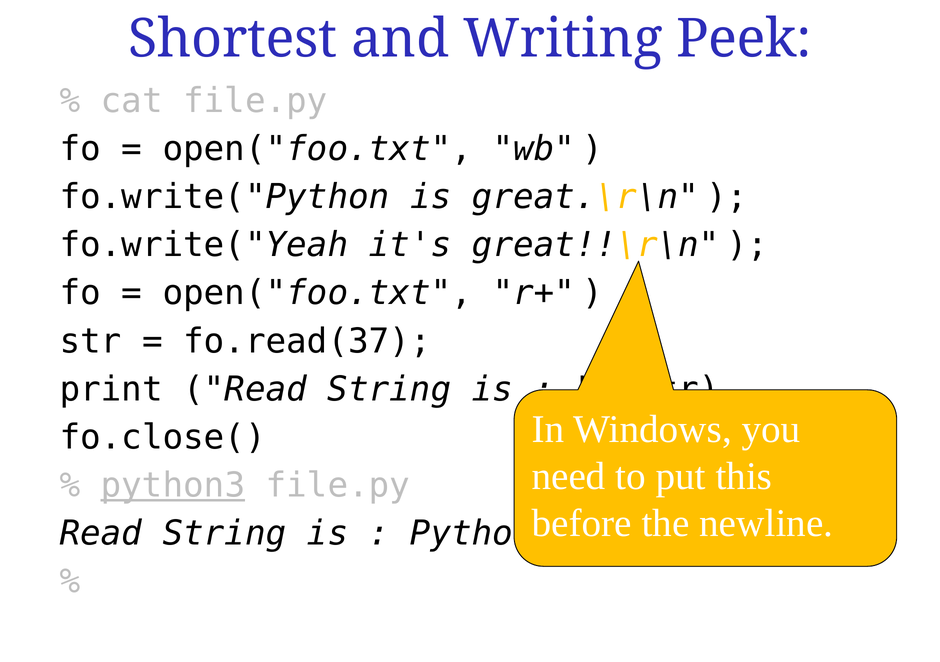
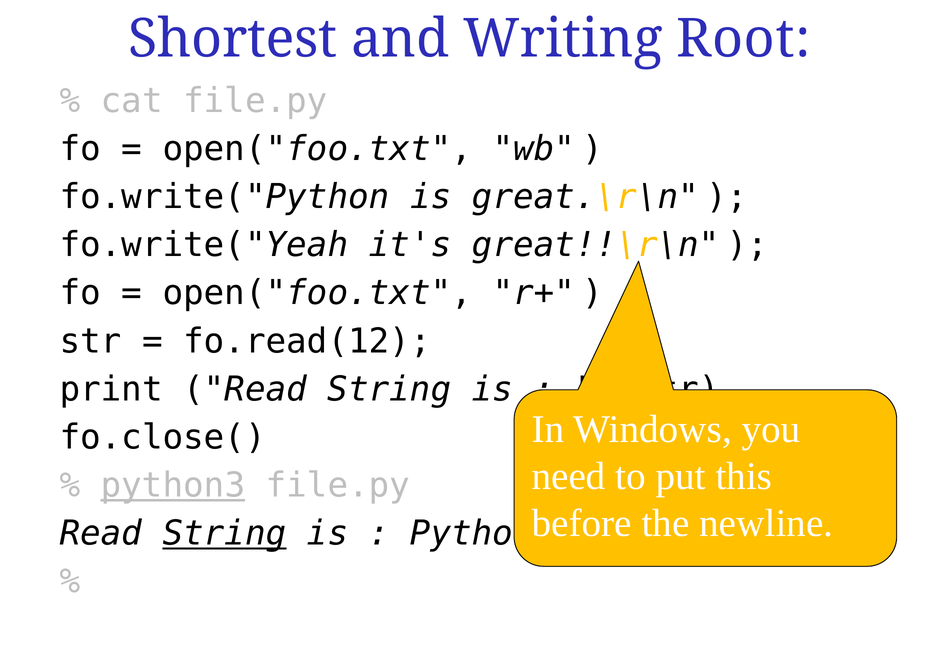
Peek: Peek -> Root (743, 39)
fo.read(37: fo.read(37 -> fo.read(12 (307, 341)
String underline: none -> present (224, 534)
